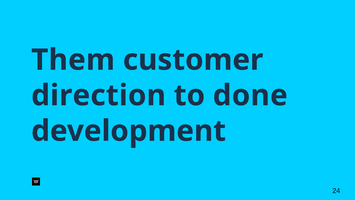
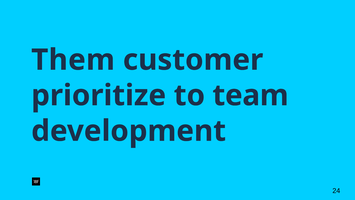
direction: direction -> prioritize (99, 95)
done: done -> team (251, 95)
